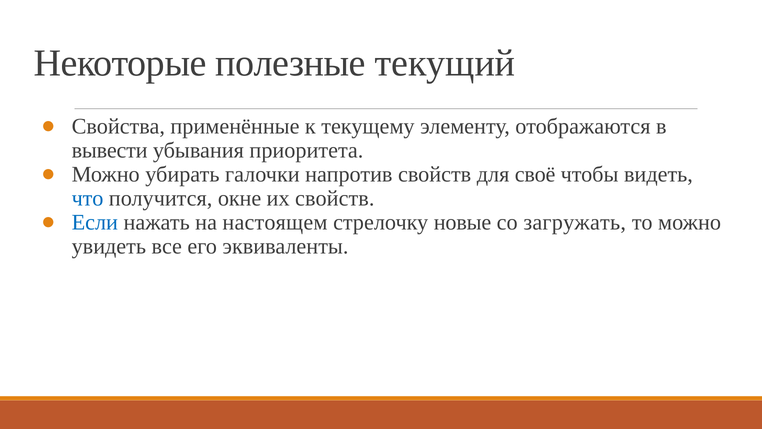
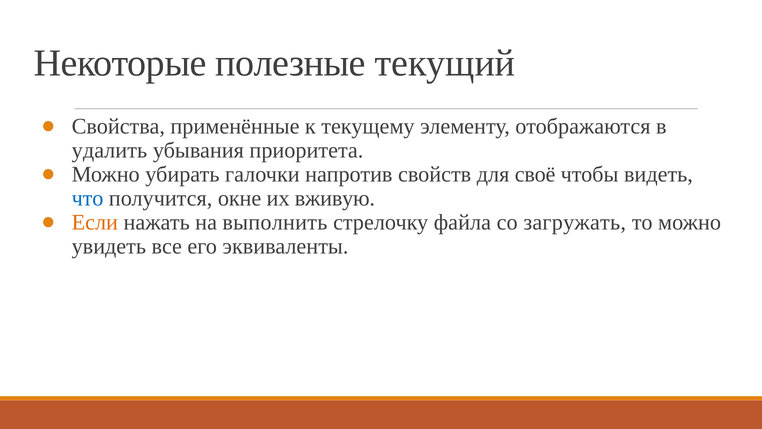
вывести: вывести -> удалить (109, 150)
их свойств: свойств -> вживую (335, 198)
Если colour: blue -> orange (95, 222)
настоящем: настоящем -> выполнить (275, 222)
новые: новые -> файла (462, 222)
